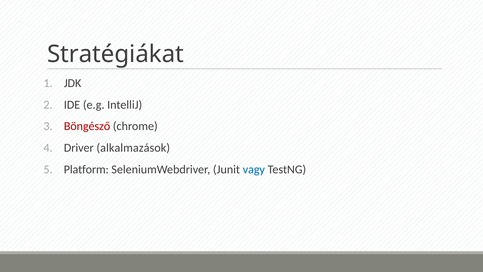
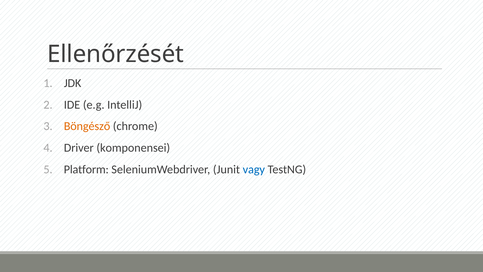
Stratégiákat: Stratégiákat -> Ellenőrzését (116, 54)
Böngésző colour: red -> orange (87, 126)
alkalmazások: alkalmazások -> komponensei (133, 148)
